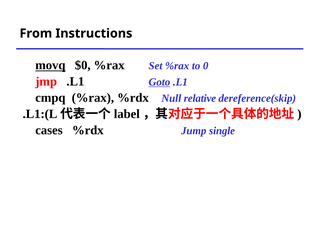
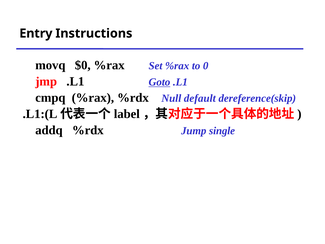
From: From -> Entry (36, 33)
movq underline: present -> none (50, 65)
relative: relative -> default (200, 98)
cases: cases -> addq (49, 130)
